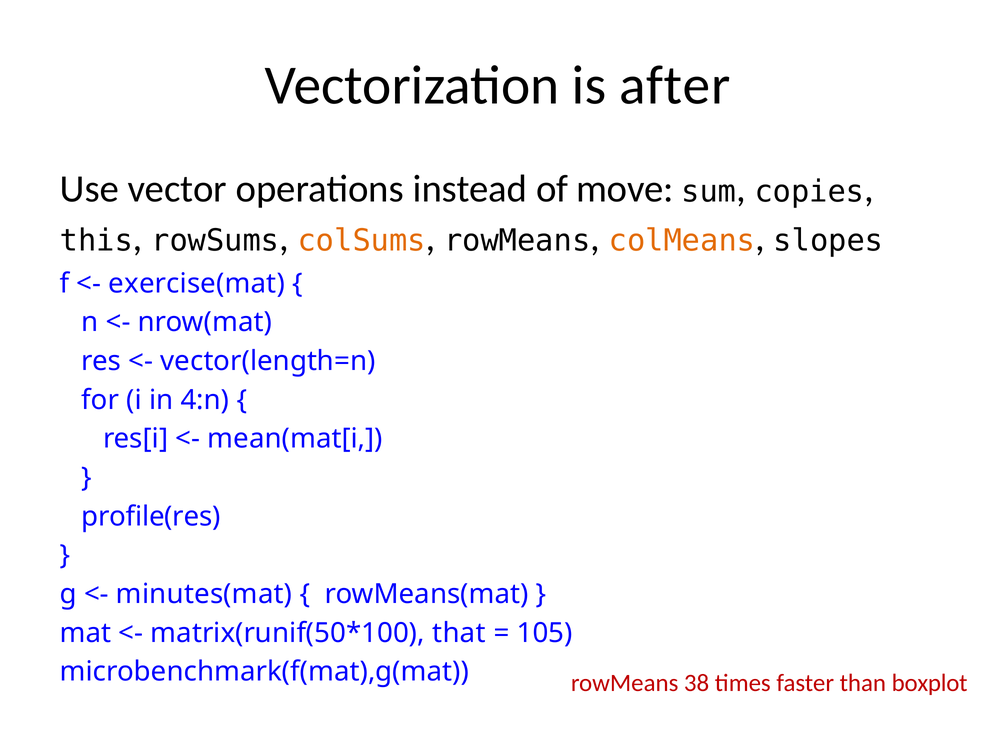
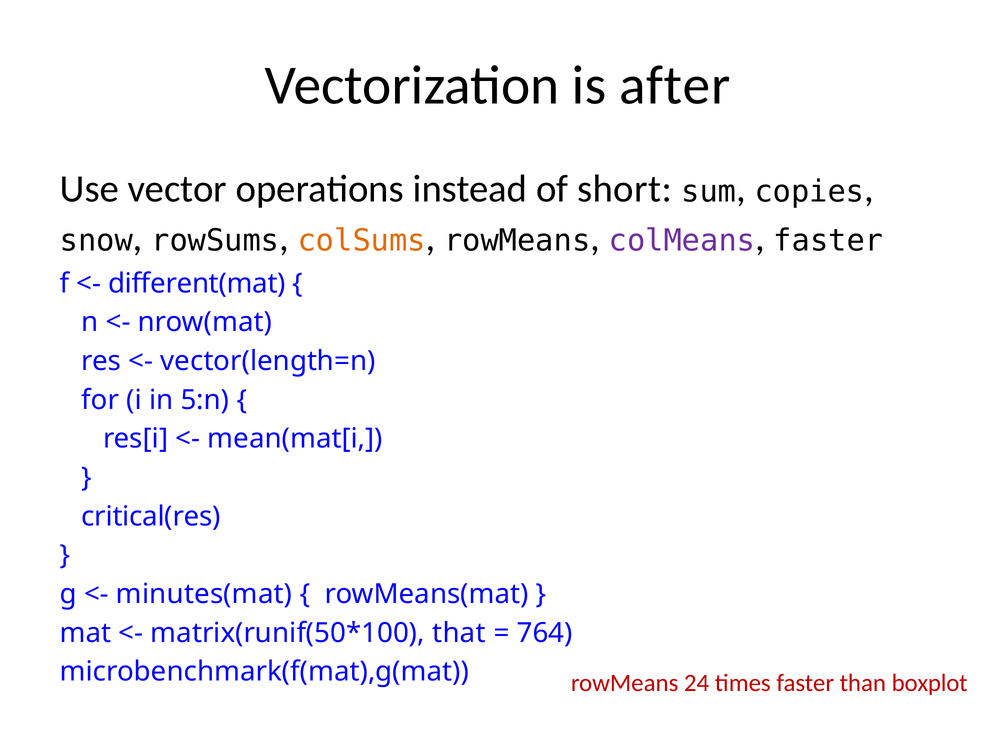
move: move -> short (625, 189)
this: this -> snow (96, 241)
colMeans colour: orange -> purple (682, 241)
slopes: slopes -> faster (828, 241)
exercise(mat: exercise(mat -> different(mat (197, 283)
4:n: 4:n -> 5:n (205, 400)
profile(res: profile(res -> critical(res (151, 516)
105: 105 -> 764 (545, 633)
38: 38 -> 24 (697, 683)
